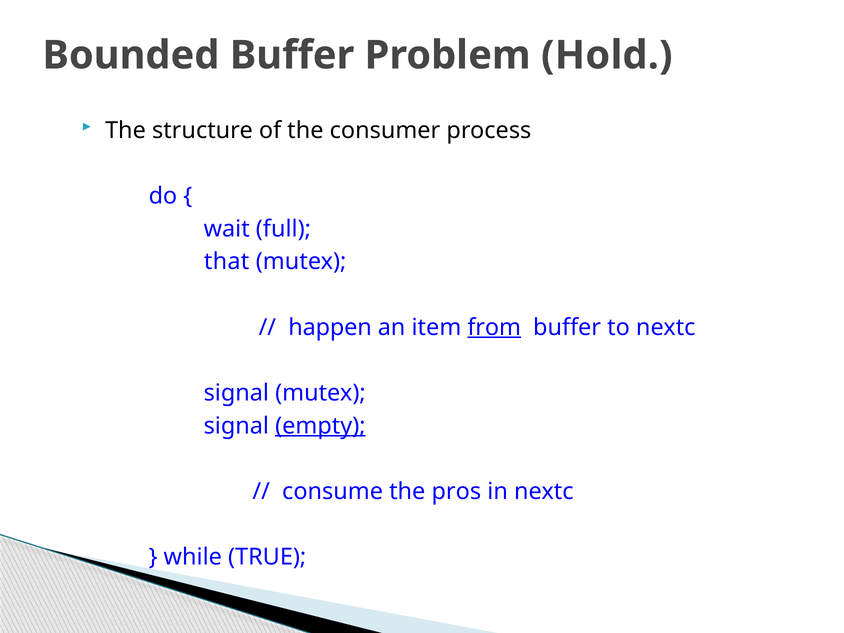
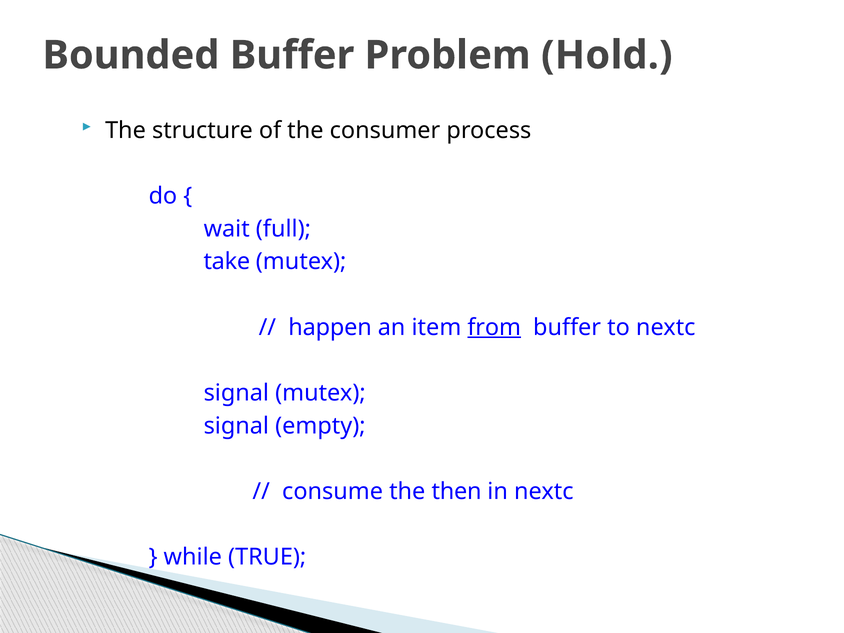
that: that -> take (227, 262)
empty underline: present -> none (320, 426)
pros: pros -> then (457, 491)
